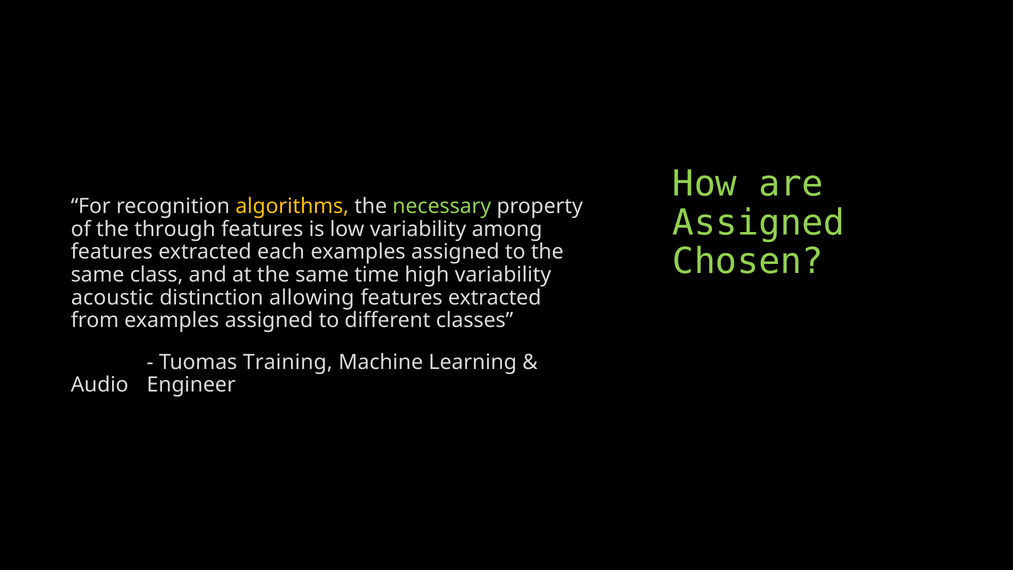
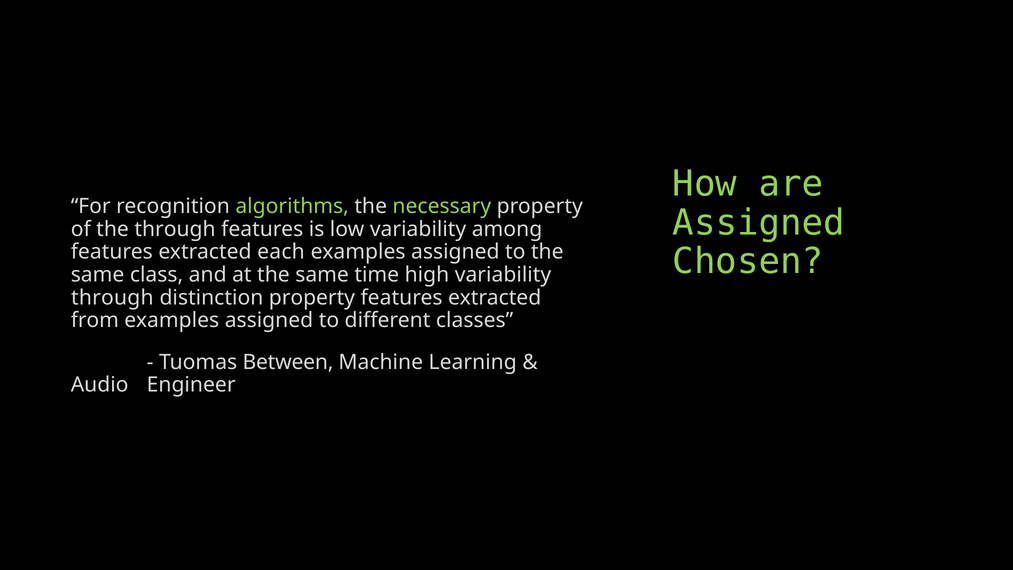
algorithms colour: yellow -> light green (292, 206)
acoustic: acoustic -> through (112, 297)
distinction allowing: allowing -> property (312, 297)
Training: Training -> Between (288, 362)
